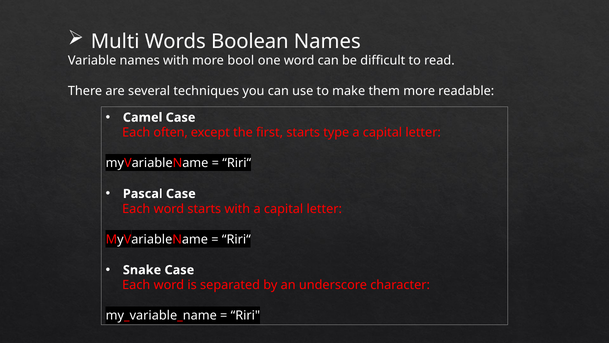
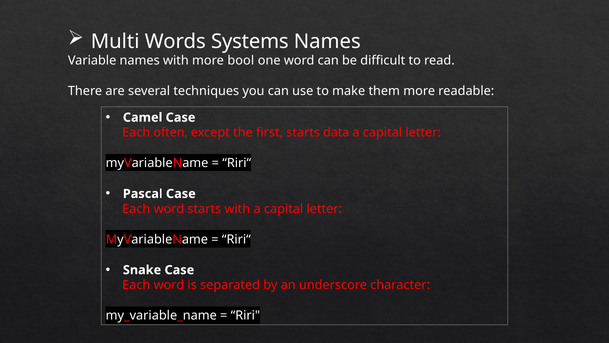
Boolean: Boolean -> Systems (250, 41)
type: type -> data (336, 133)
